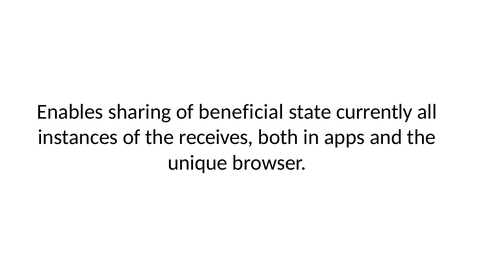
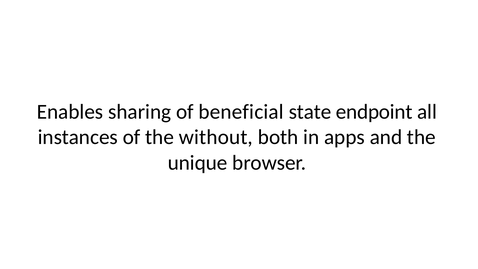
currently: currently -> endpoint (374, 112)
receives: receives -> without (216, 137)
